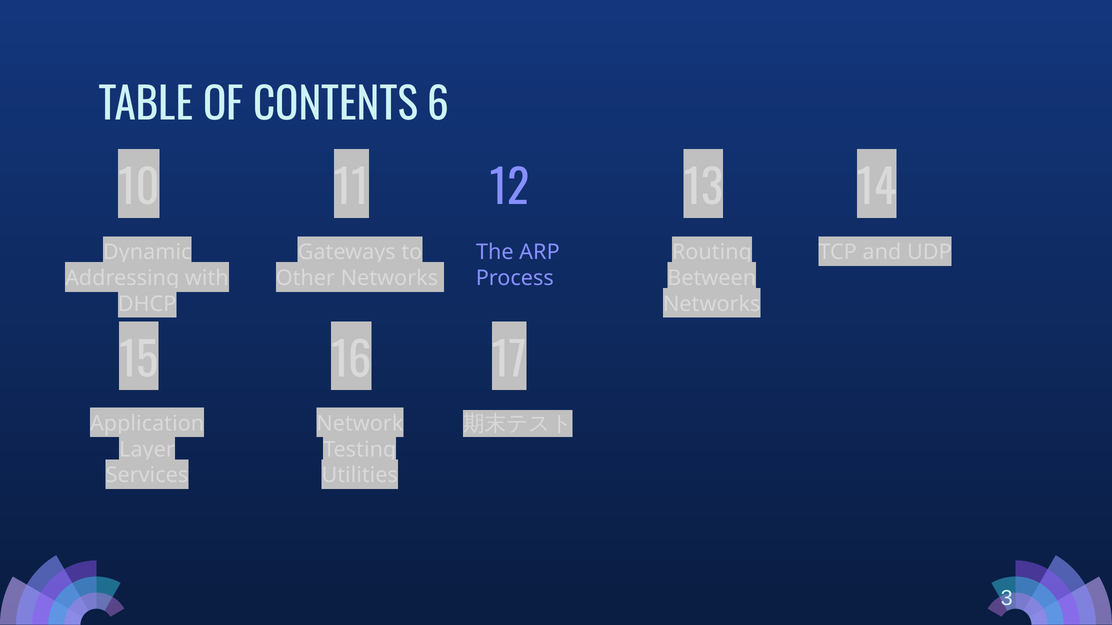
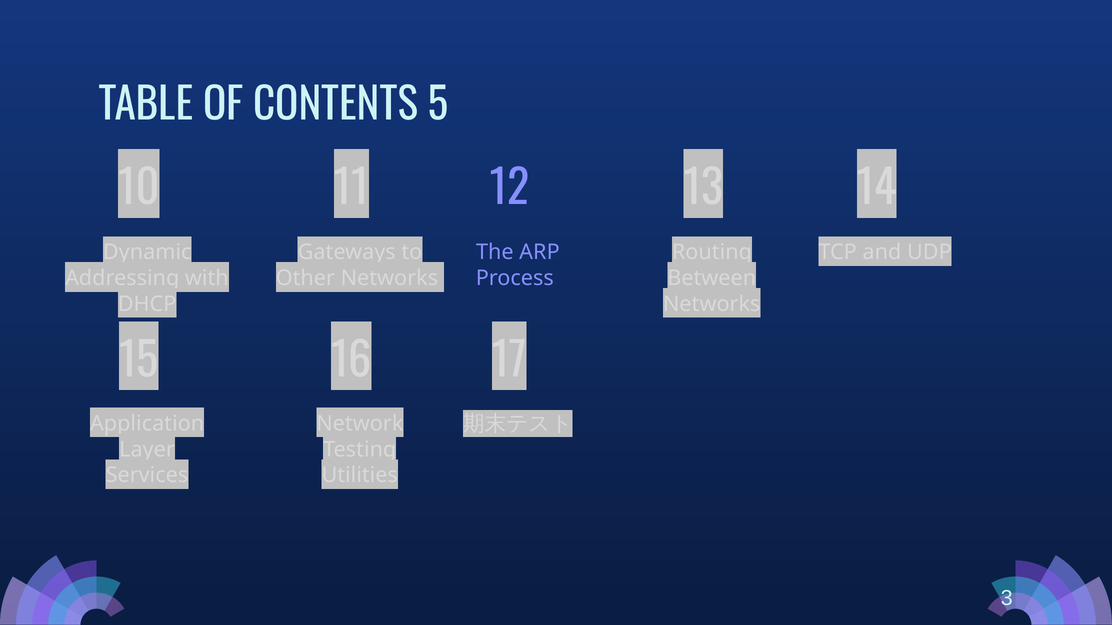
6: 6 -> 5 (438, 106)
